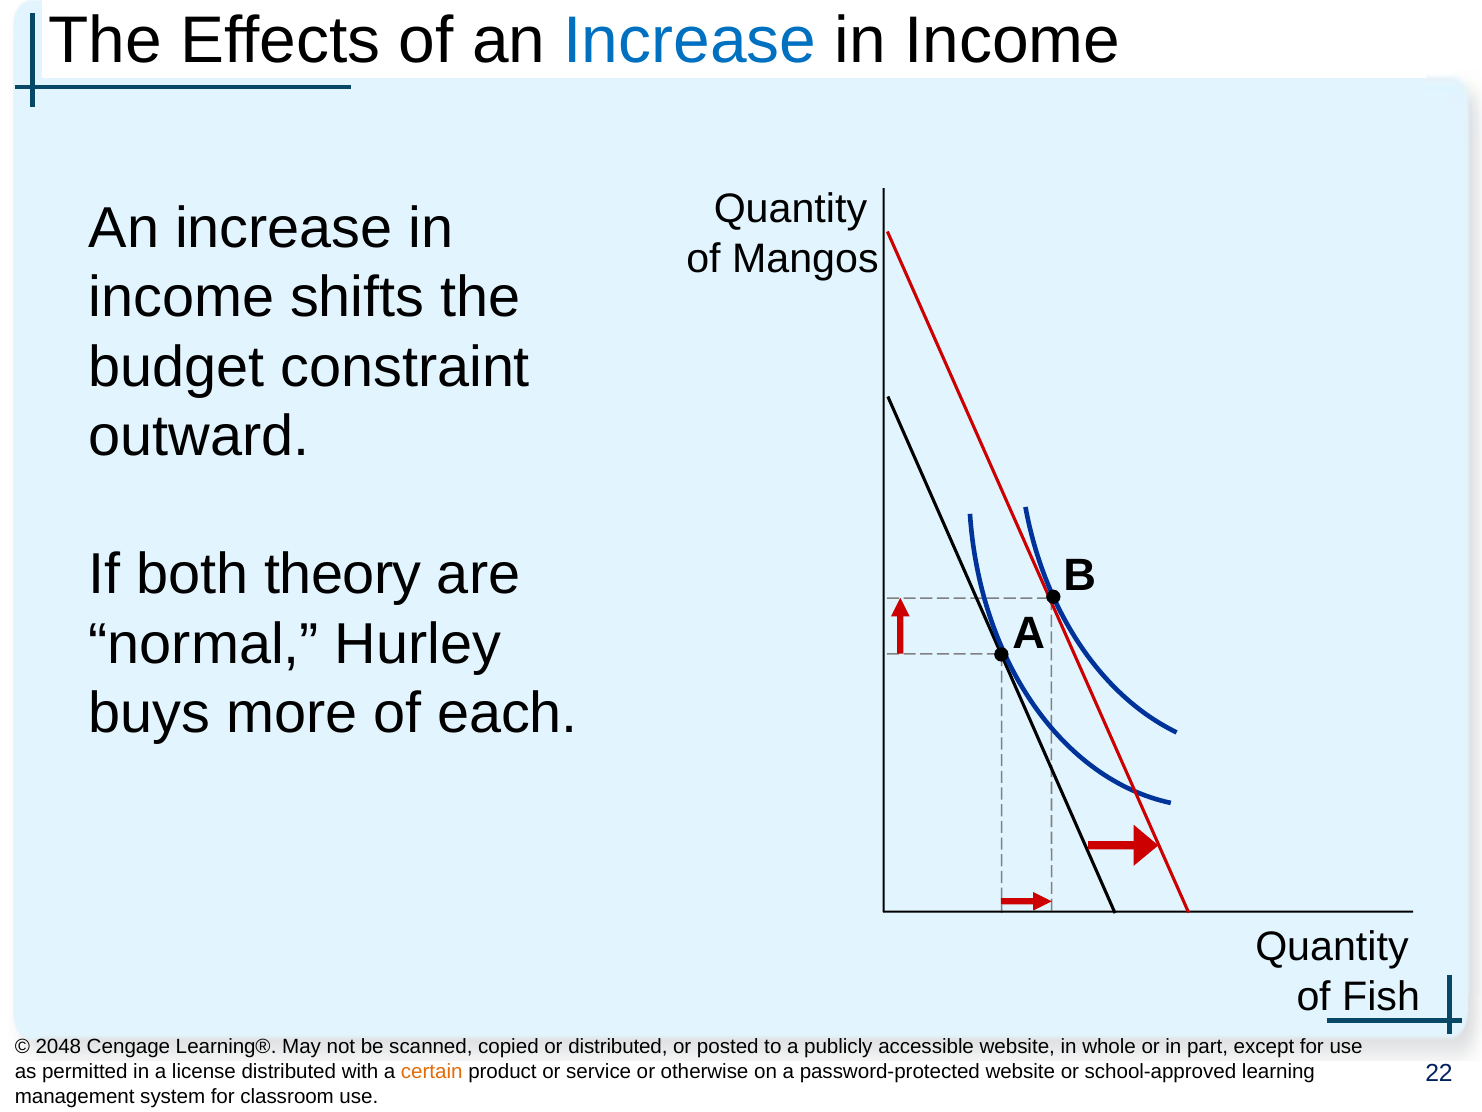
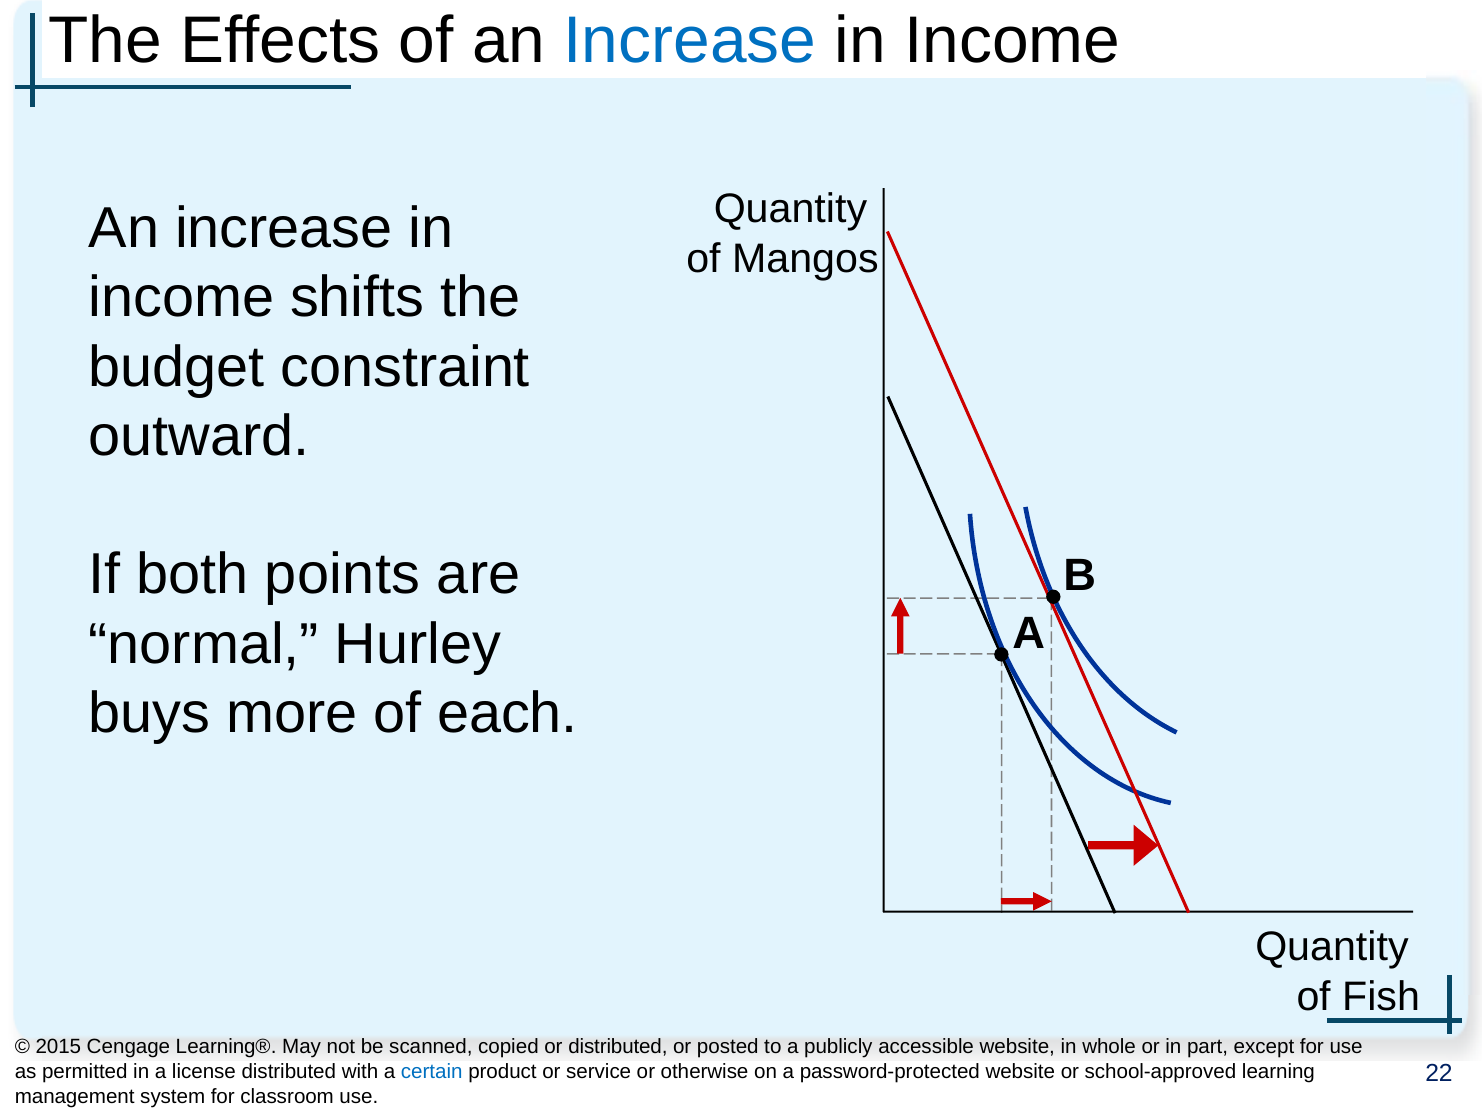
theory: theory -> points (343, 575)
2048: 2048 -> 2015 (58, 1046)
certain colour: orange -> blue (432, 1071)
